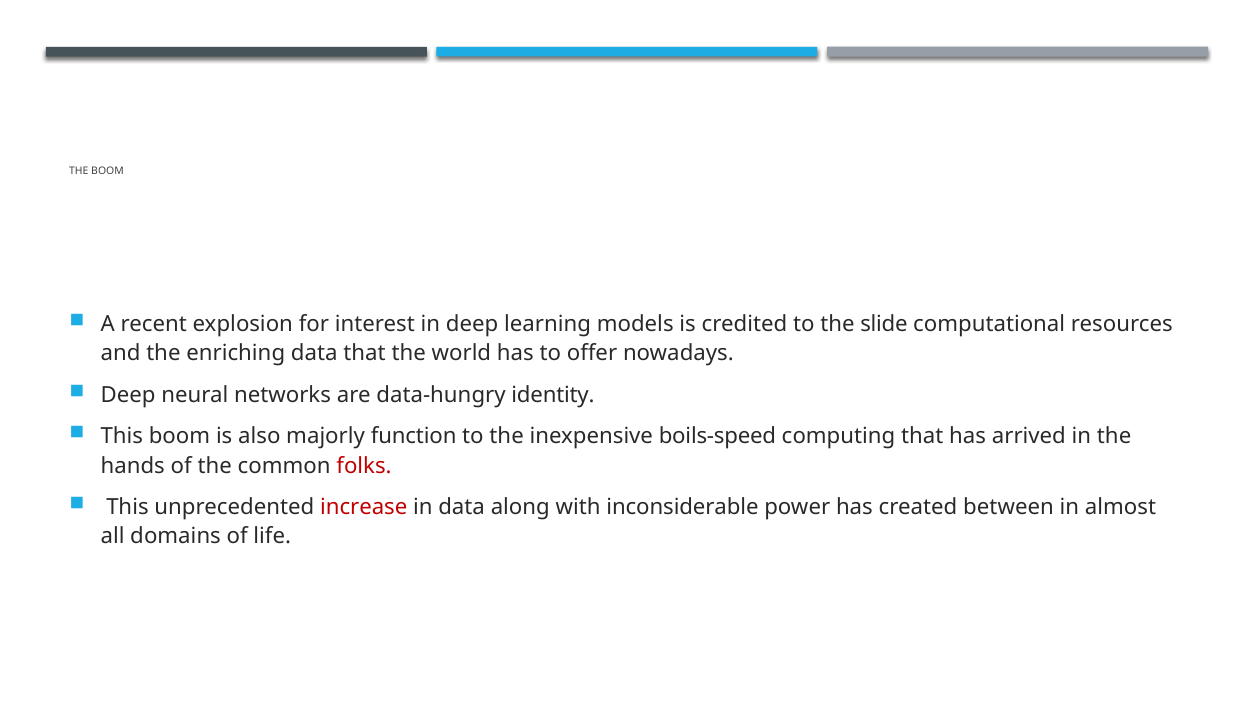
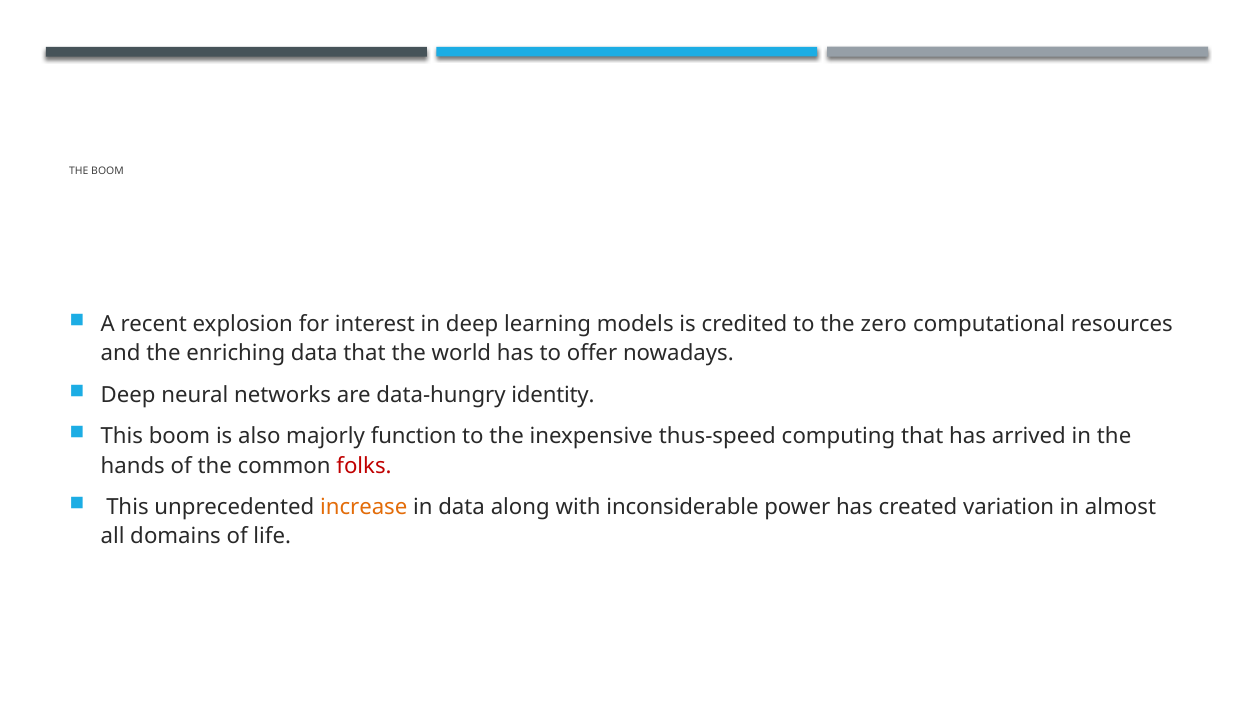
slide: slide -> zero (884, 324)
boils-speed: boils-speed -> thus-speed (717, 437)
increase colour: red -> orange (364, 508)
between: between -> variation (1009, 508)
